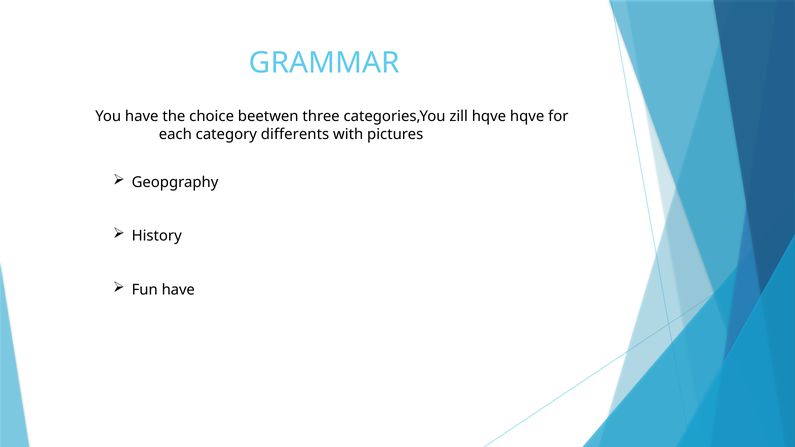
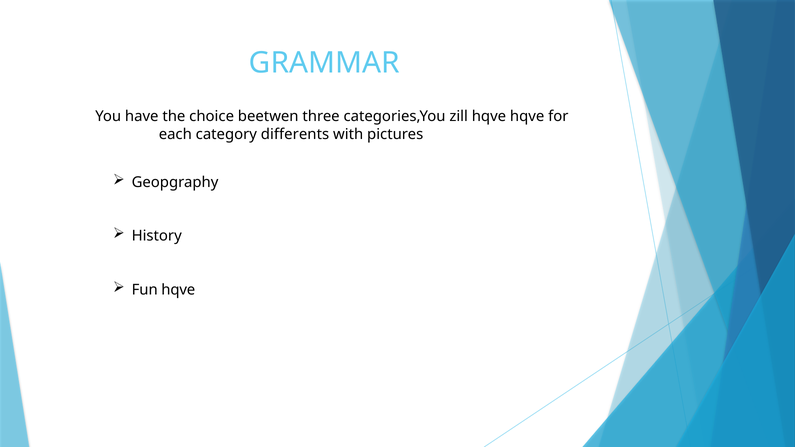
Fun have: have -> hqve (178, 290)
